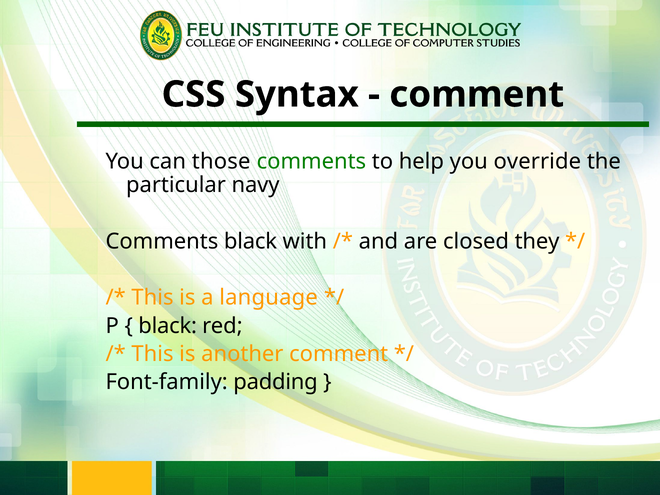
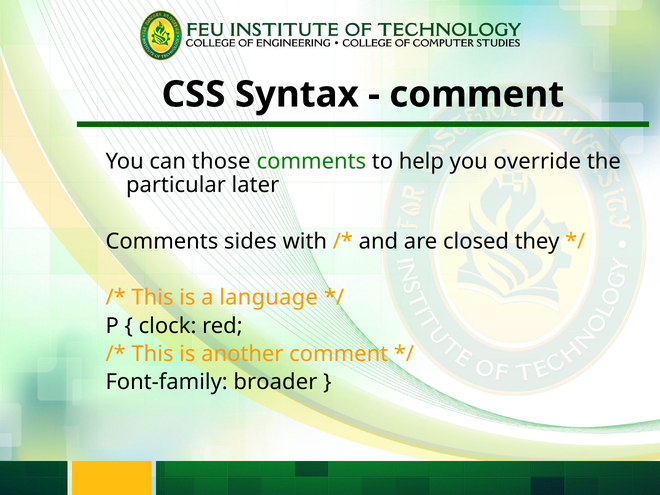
navy: navy -> later (255, 185)
Comments black: black -> sides (250, 241)
black: black -> clock (168, 326)
padding: padding -> broader (275, 382)
